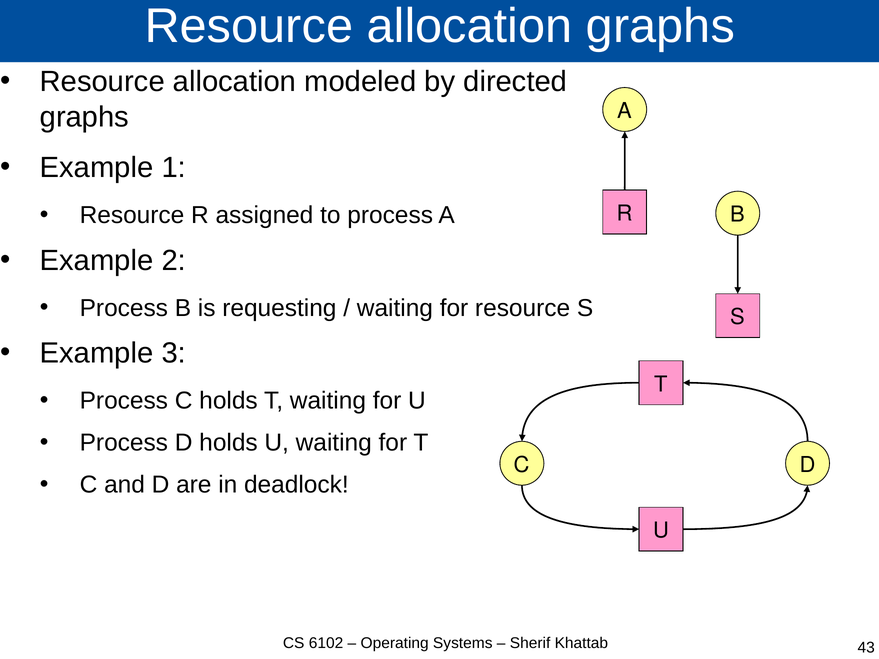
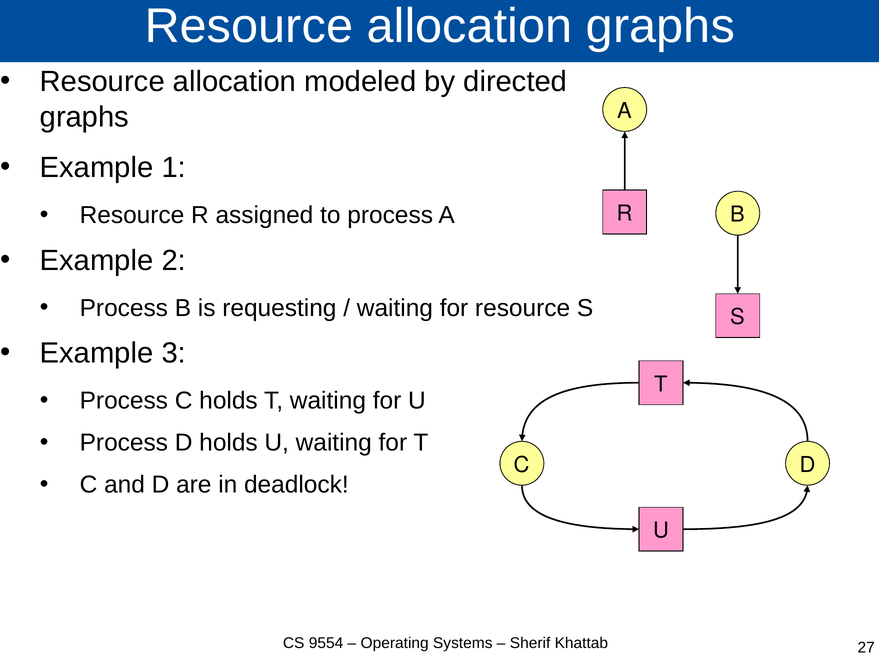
6102: 6102 -> 9554 (326, 644)
43: 43 -> 27 (866, 648)
